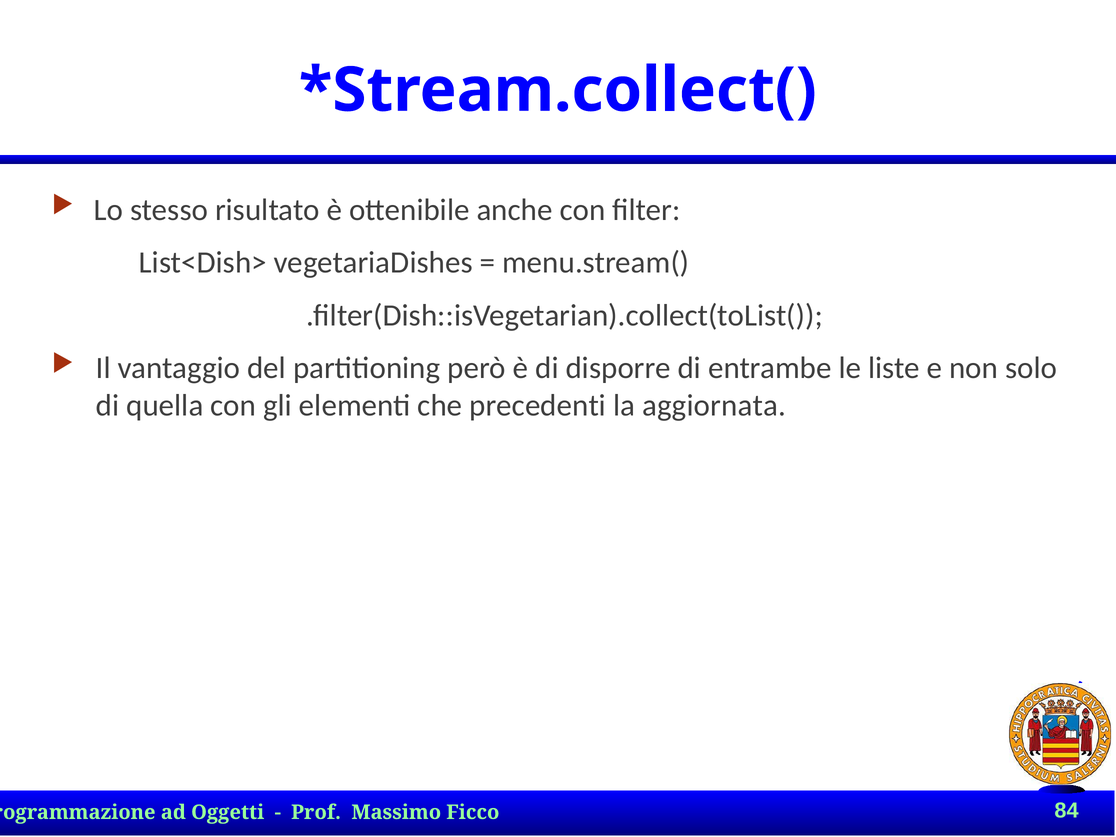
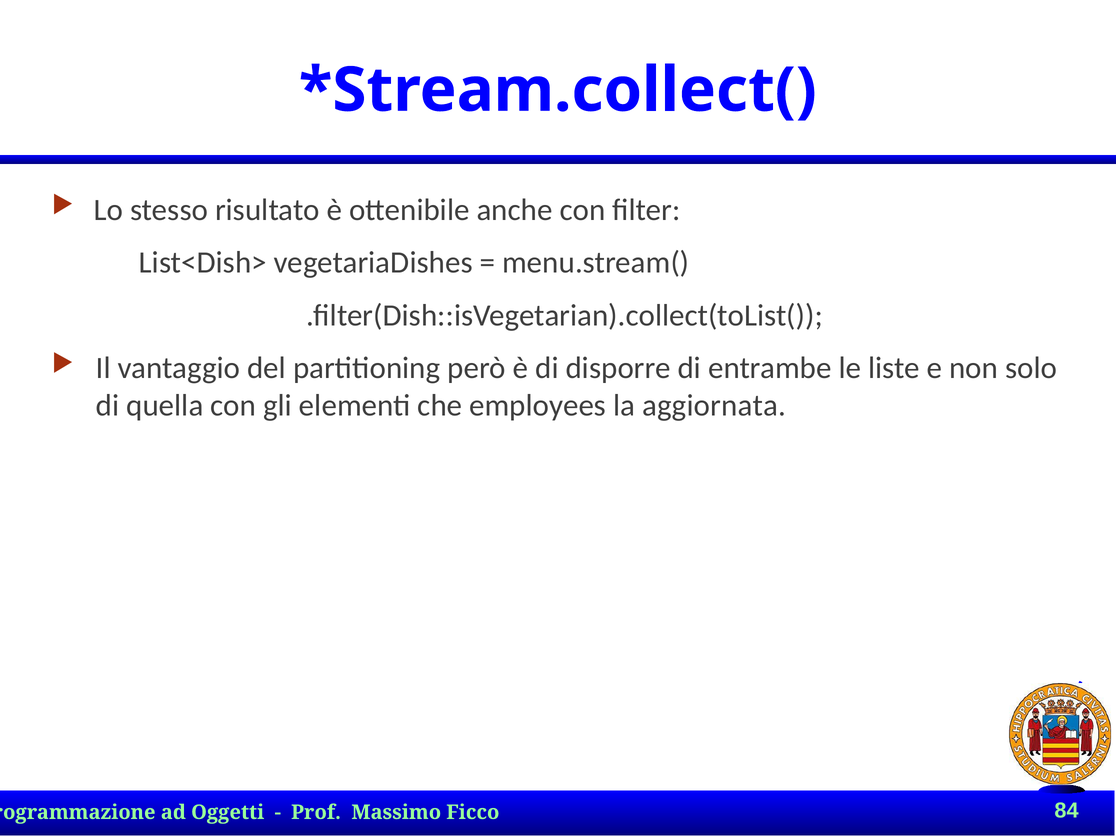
precedenti: precedenti -> employees (538, 405)
